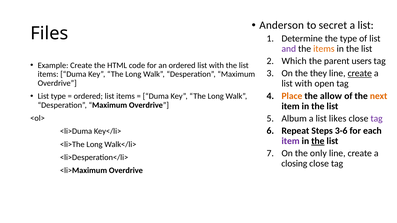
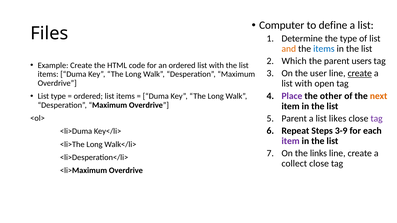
Anderson: Anderson -> Computer (282, 25)
secret: secret -> define (333, 25)
and colour: purple -> orange (289, 49)
items colour: orange -> blue (324, 49)
they: they -> user (318, 73)
Place colour: orange -> purple (292, 96)
allow: allow -> other (331, 96)
Album: Album -> Parent (294, 119)
3-6: 3-6 -> 3-9 (341, 131)
the underline: present -> none (318, 141)
only: only -> links (318, 154)
closing: closing -> collect (294, 164)
